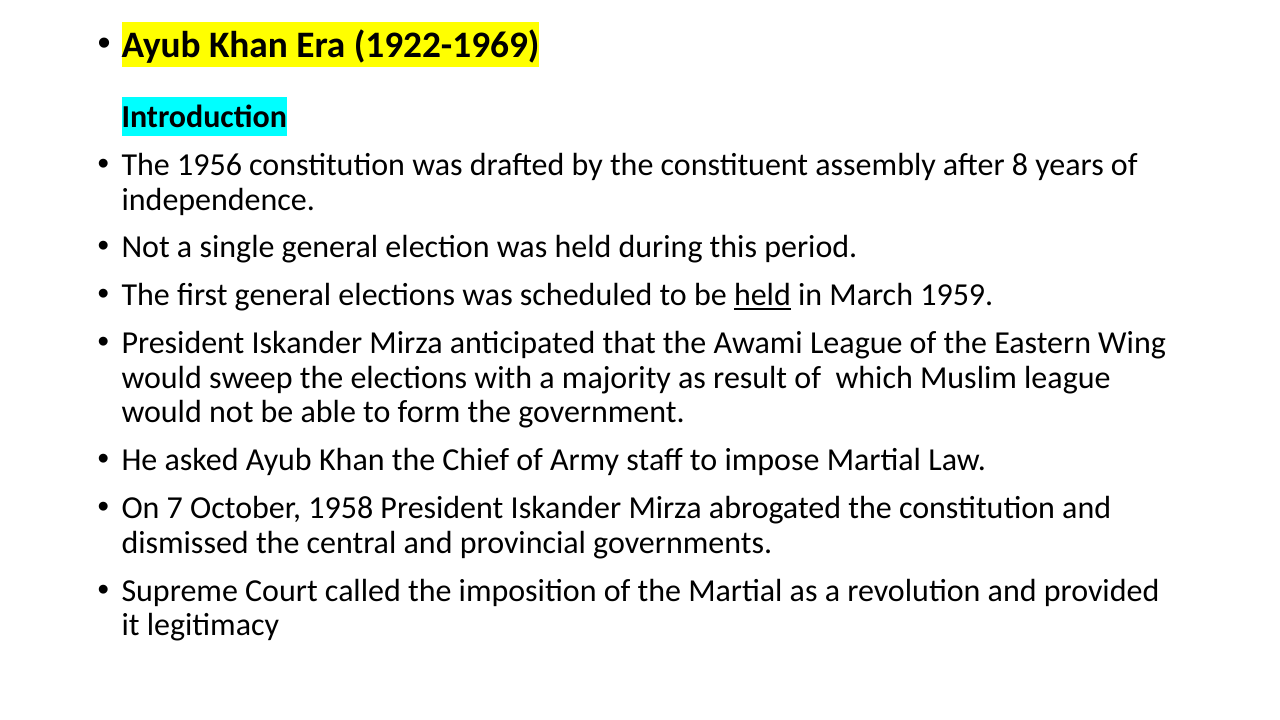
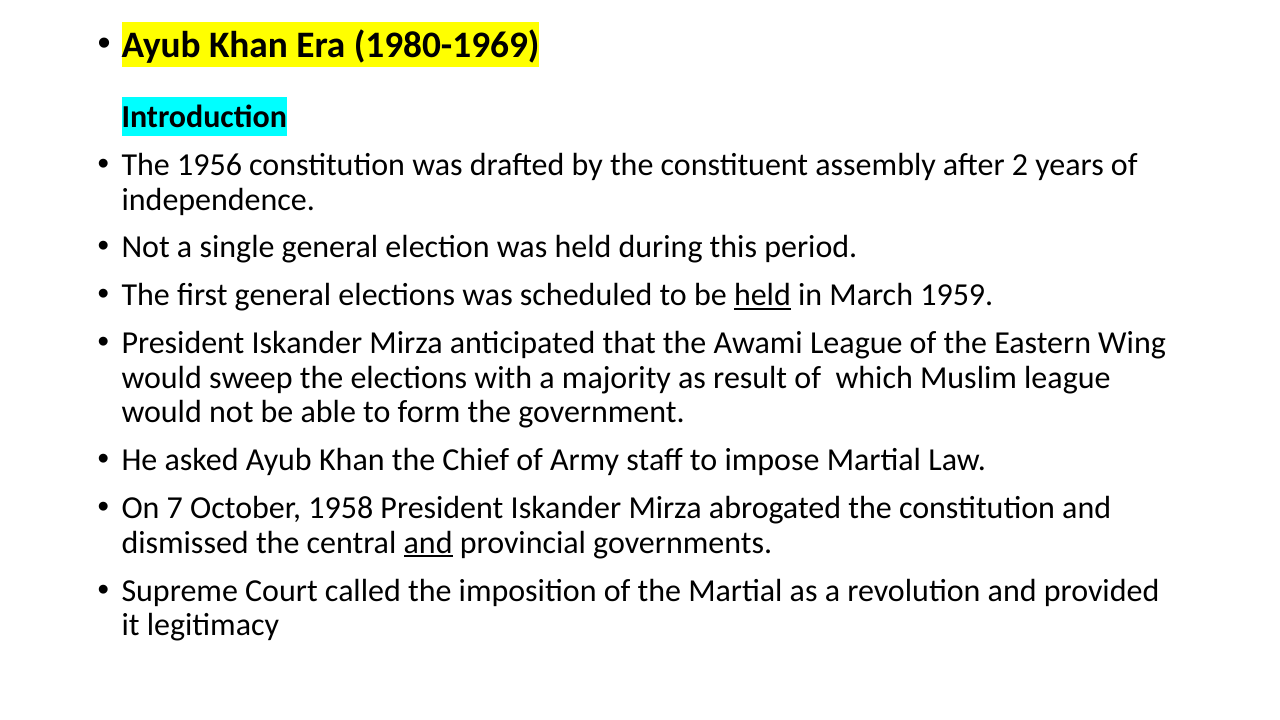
1922-1969: 1922-1969 -> 1980-1969 (447, 45)
8: 8 -> 2 (1020, 165)
and underline: none -> present (428, 543)
